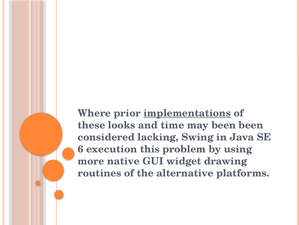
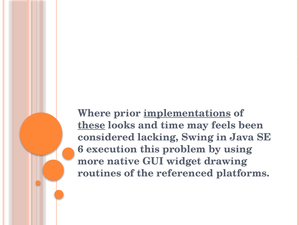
these underline: none -> present (91, 125)
may been: been -> feels (224, 125)
alternative: alternative -> referenced (185, 173)
